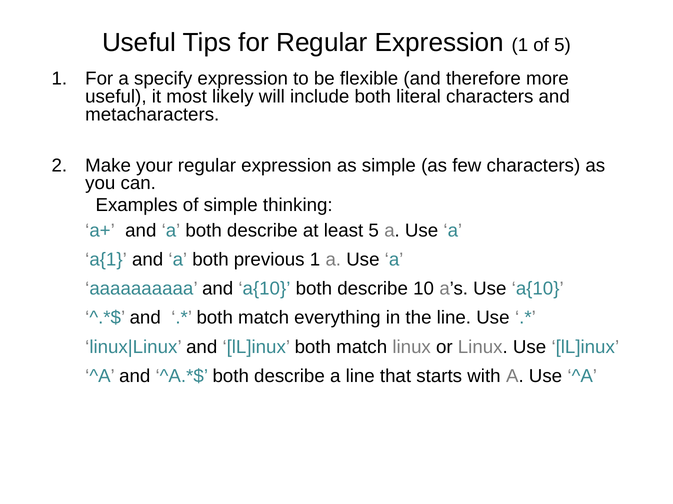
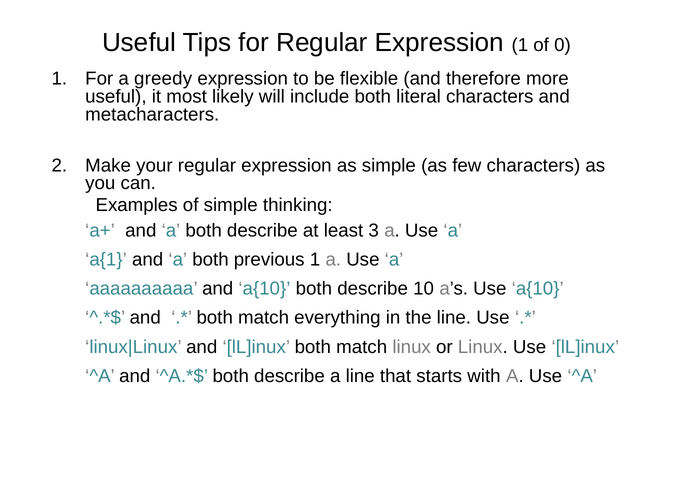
of 5: 5 -> 0 (562, 45)
specify: specify -> greedy (163, 79)
least 5: 5 -> 3 (374, 231)
